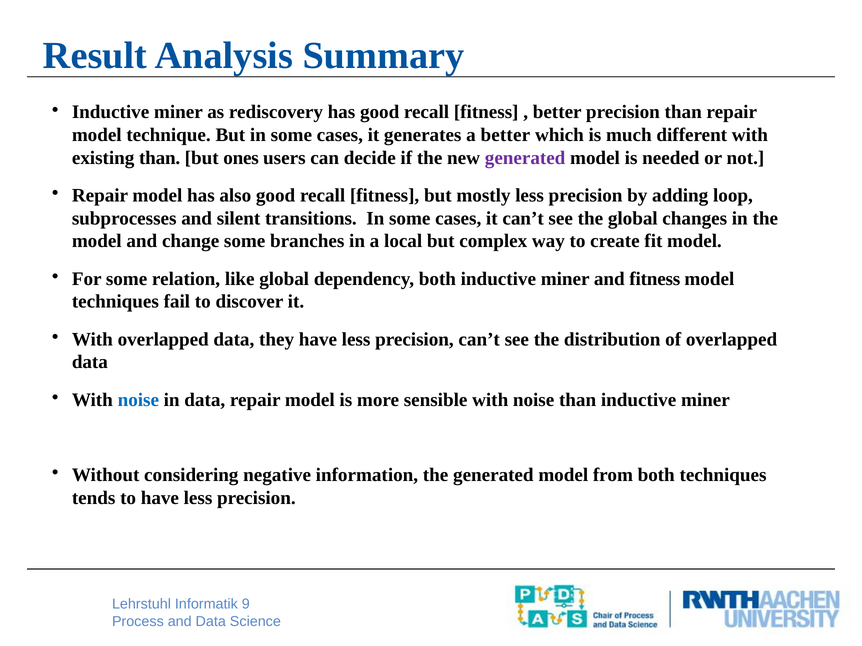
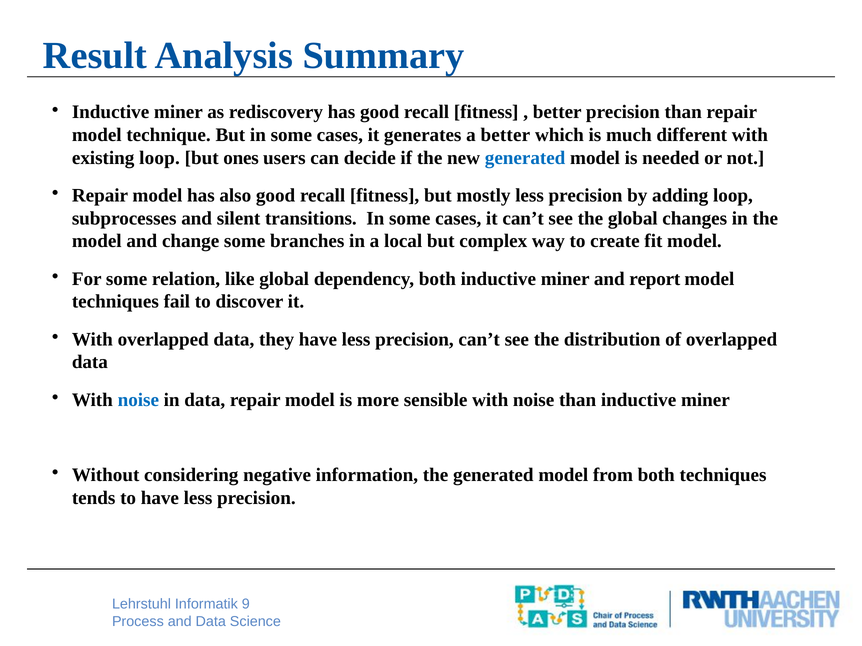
existing than: than -> loop (159, 158)
generated colour: purple -> blue (525, 158)
and fitness: fitness -> report (655, 279)
